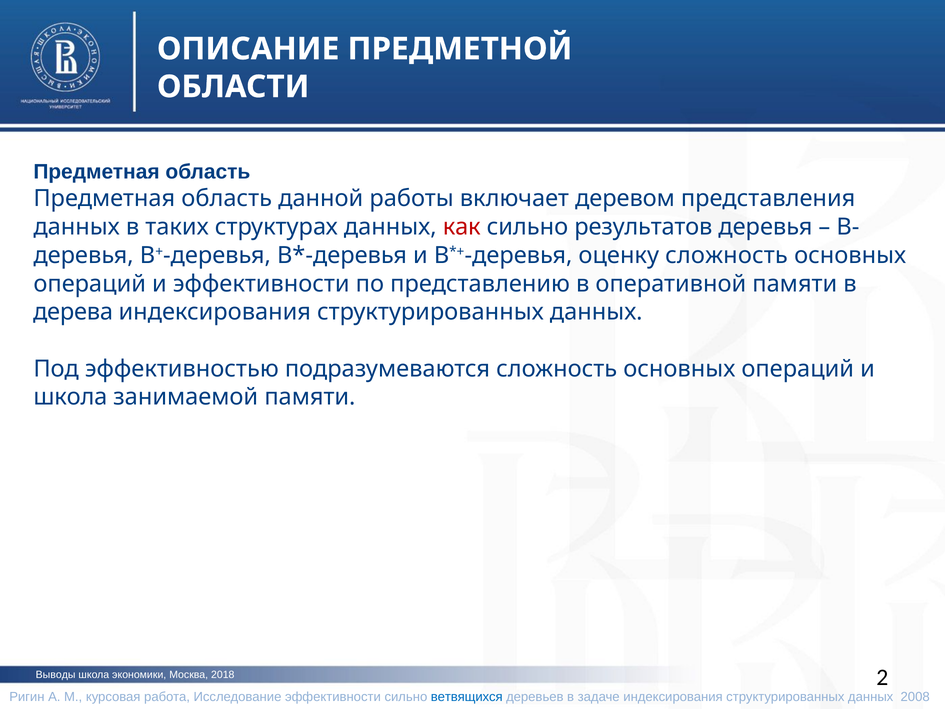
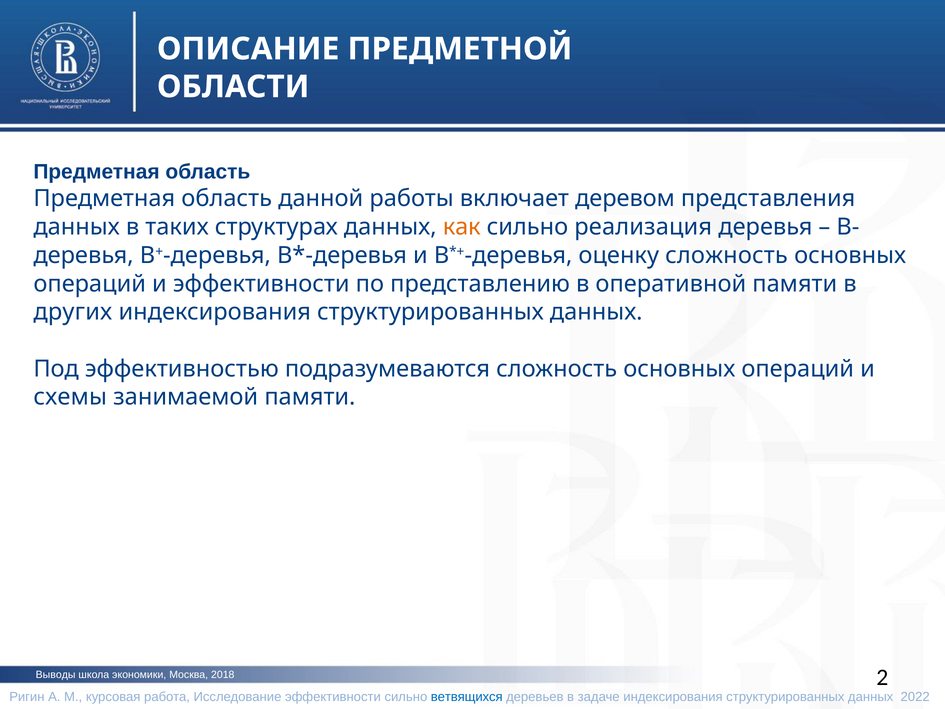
как colour: red -> orange (462, 227)
результатов: результатов -> реализация (643, 227)
дерева: дерева -> других (73, 312)
школа: школа -> схемы (70, 397)
2008: 2008 -> 2022 (915, 697)
